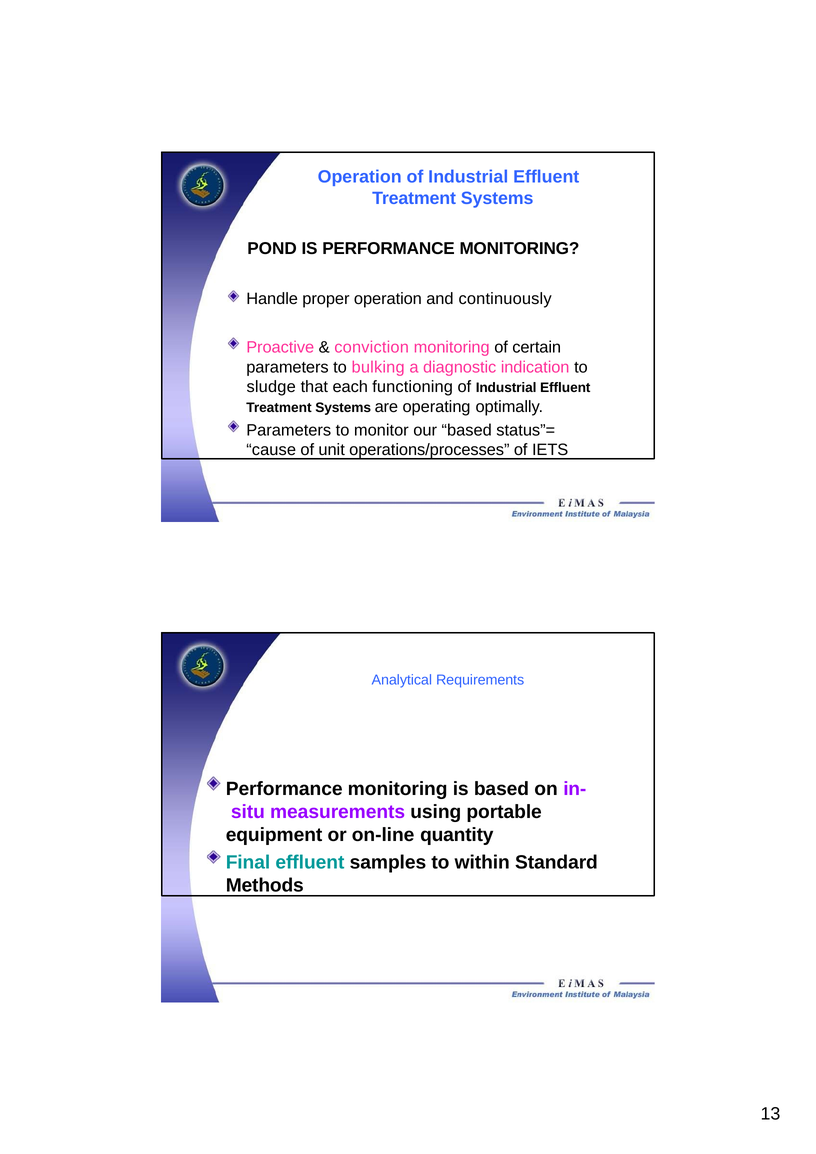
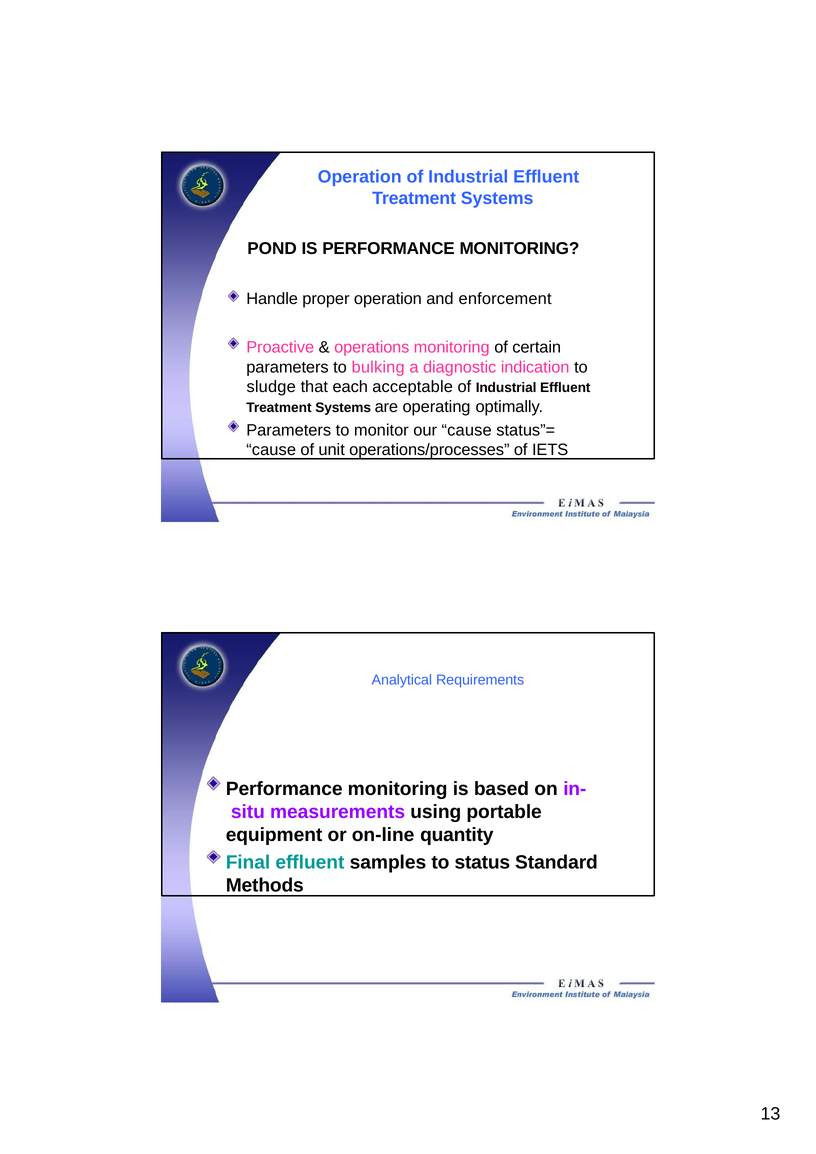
continuously: continuously -> enforcement (505, 299)
conviction: conviction -> operations (372, 348)
functioning: functioning -> acceptable (413, 387)
our based: based -> cause (467, 431)
within: within -> status (482, 863)
